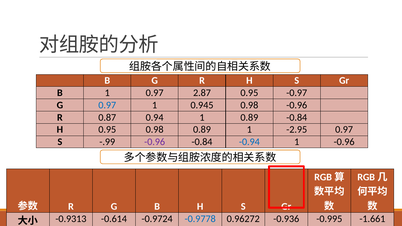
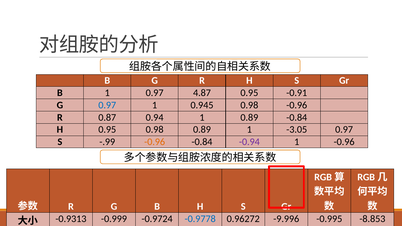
2.87: 2.87 -> 4.87 (202, 93)
-0.97: -0.97 -> -0.91 (297, 93)
-2.95: -2.95 -> -3.05 (297, 130)
-0.96 colour: purple -> orange (155, 142)
-0.94 colour: blue -> purple (249, 142)
-0.614: -0.614 -> -0.999 (114, 219)
-0.936: -0.936 -> -9.996 (286, 219)
-1.661: -1.661 -> -8.853 (372, 219)
